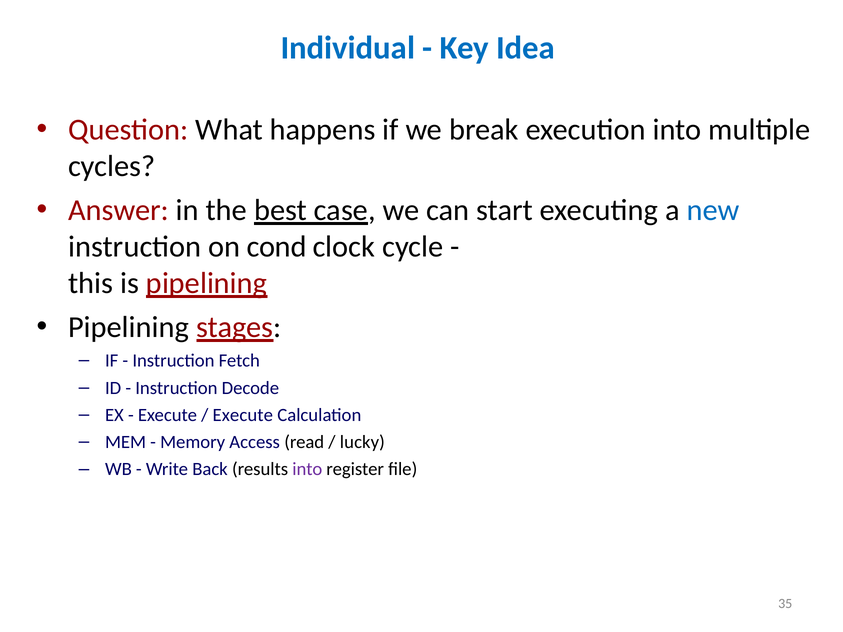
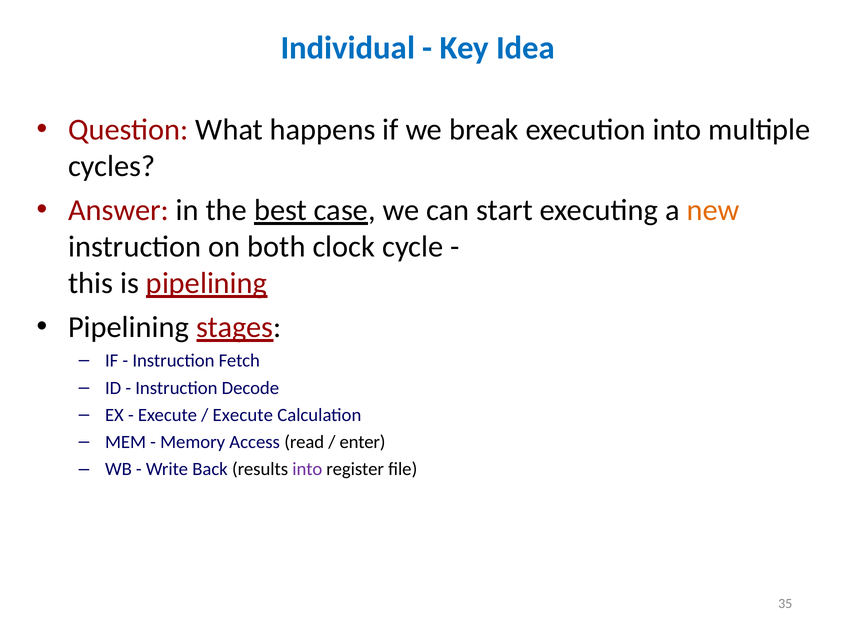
new colour: blue -> orange (713, 210)
cond: cond -> both (276, 247)
lucky: lucky -> enter (363, 442)
